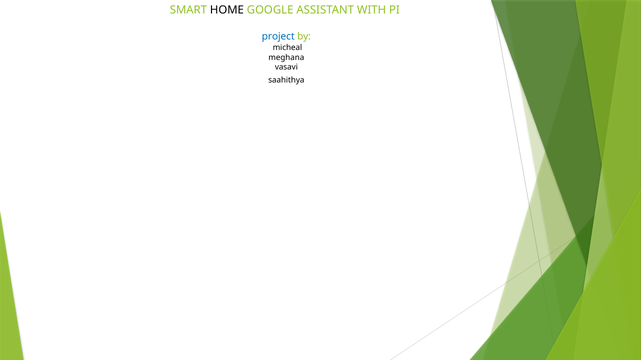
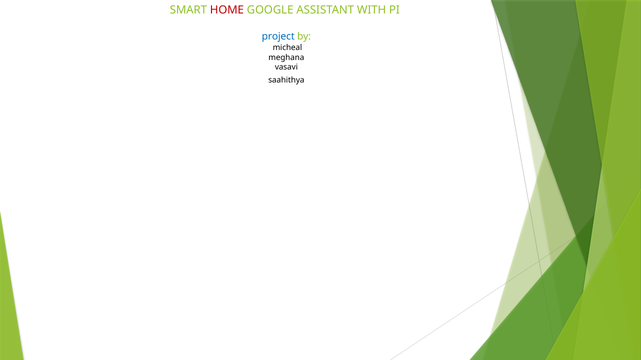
HOME colour: black -> red (227, 10)
